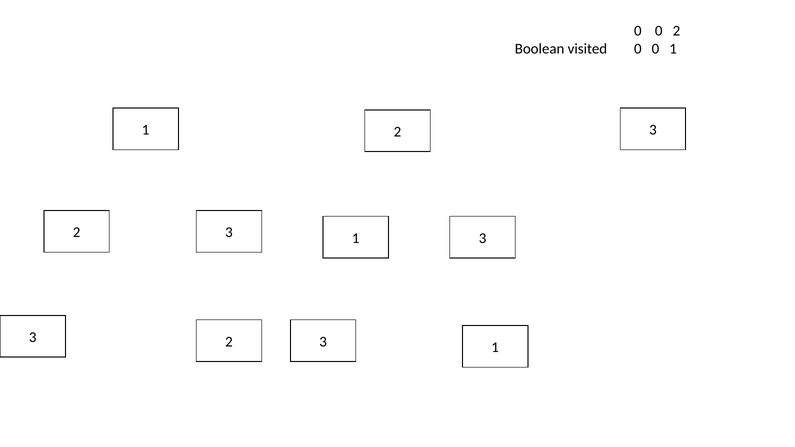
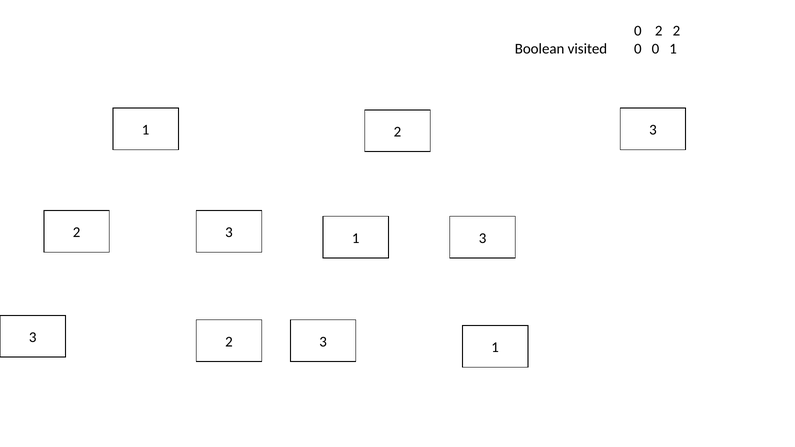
0: 0 -> 2 (659, 31)
